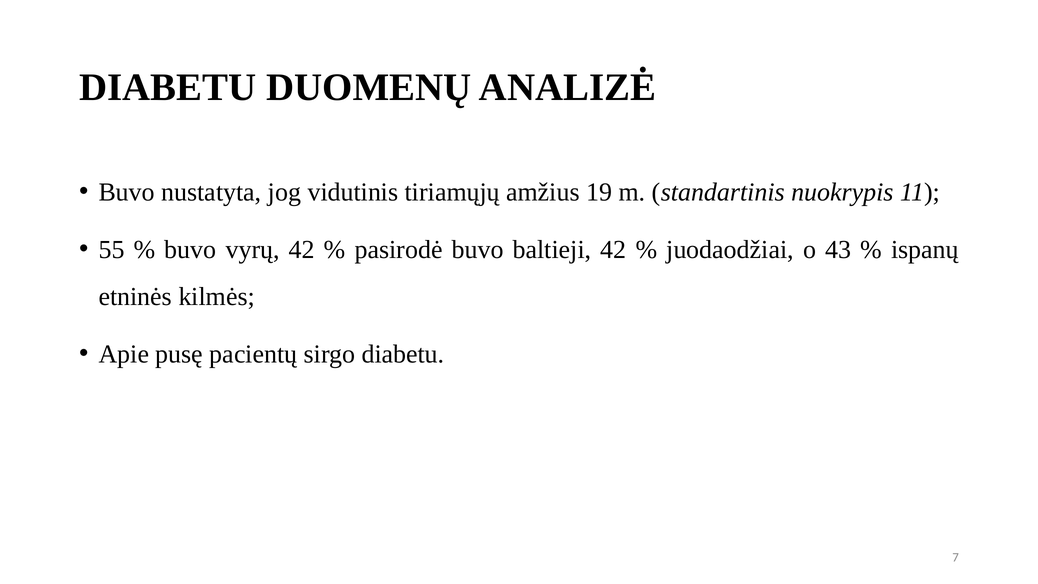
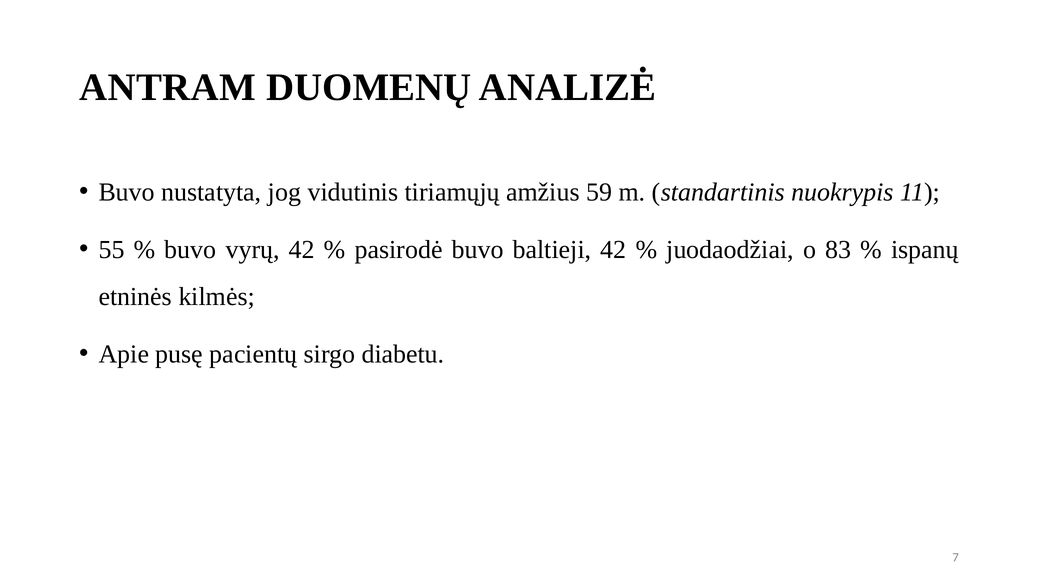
DIABETU: DIABETU -> ANTRAM (168, 87)
19: 19 -> 59 (599, 192)
43: 43 -> 83 (838, 250)
